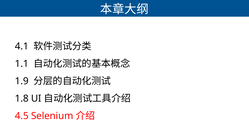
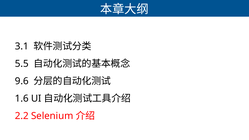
4.1: 4.1 -> 3.1 (22, 46)
1.1: 1.1 -> 5.5 (22, 64)
1.9: 1.9 -> 9.6 (22, 81)
1.8: 1.8 -> 1.6 (22, 99)
4.5: 4.5 -> 2.2 (22, 116)
